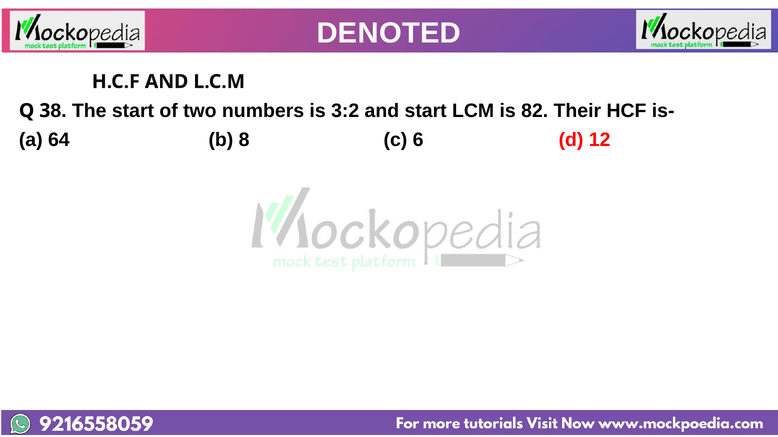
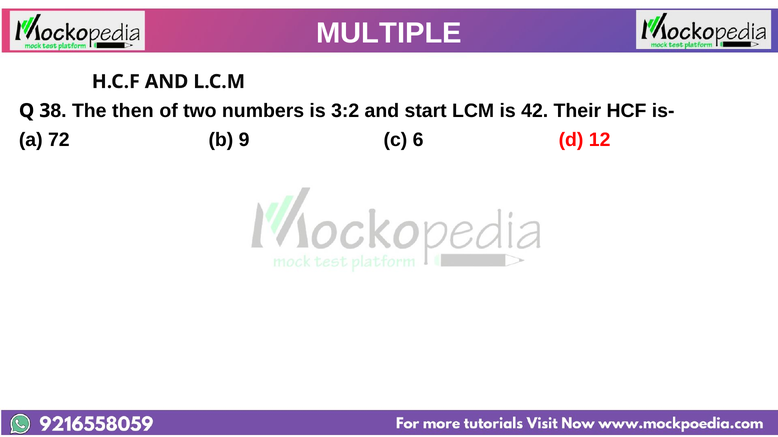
DENOTED: DENOTED -> MULTIPLE (389, 33)
The start: start -> then (133, 111)
82: 82 -> 42 (535, 111)
64: 64 -> 72 (59, 140)
b 8: 8 -> 9 (244, 140)
